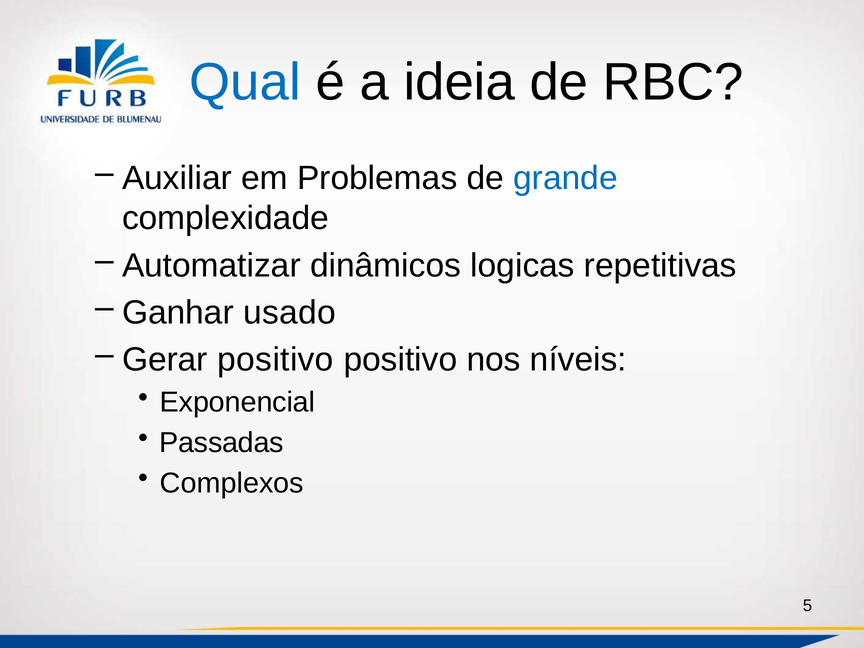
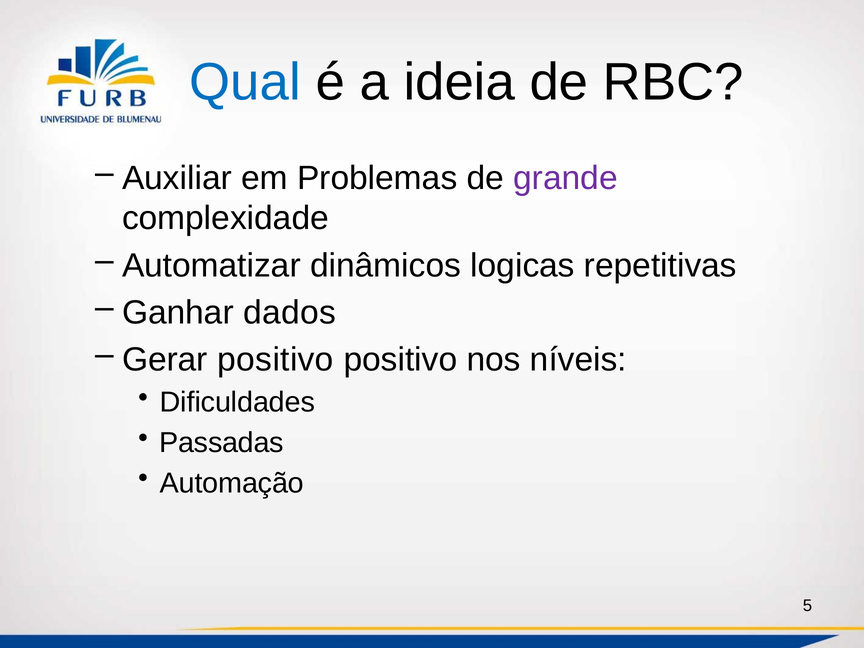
grande colour: blue -> purple (565, 178)
usado: usado -> dados (290, 313)
Exponencial: Exponencial -> Dificuldades (237, 402)
Complexos: Complexos -> Automação (232, 483)
